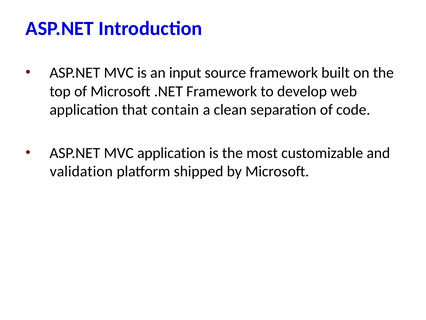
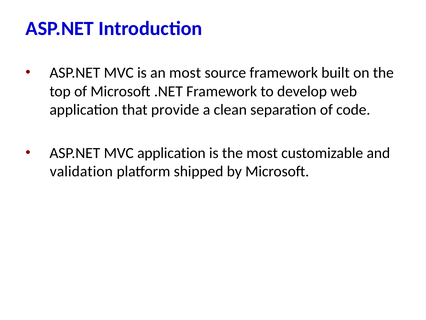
an input: input -> most (185, 73)
contain: contain -> provide (175, 110)
